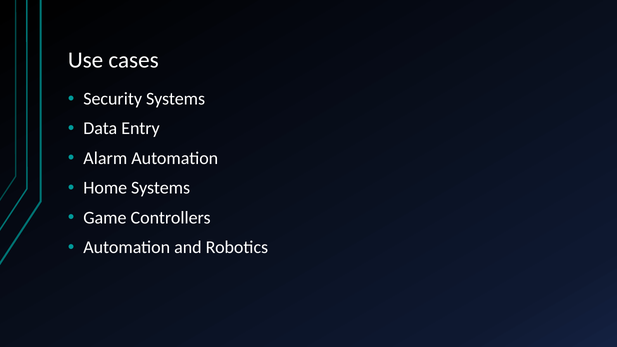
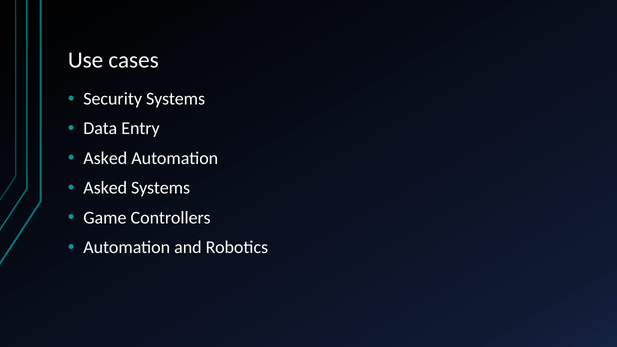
Alarm: Alarm -> Asked (105, 158)
Home: Home -> Asked (105, 188)
